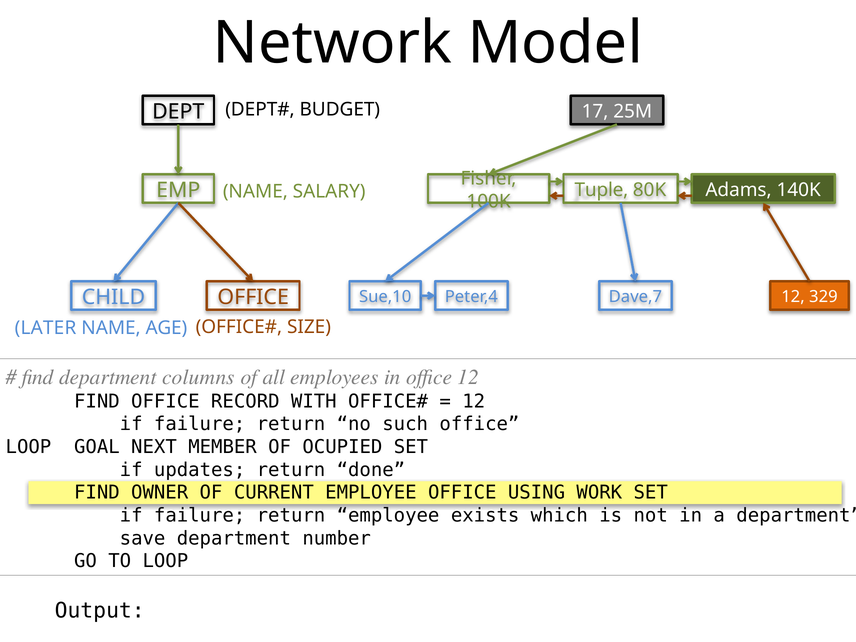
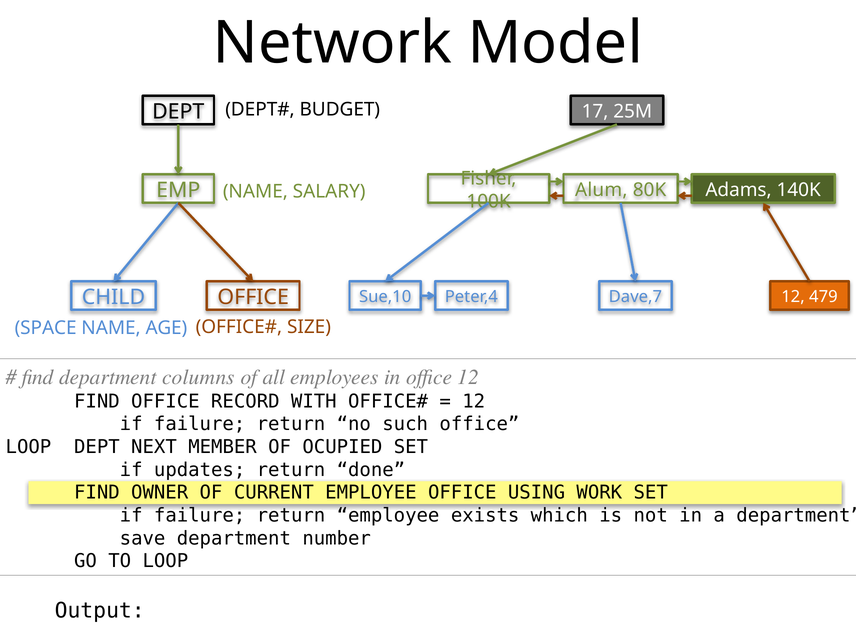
Tuple: Tuple -> Alum (601, 190)
329: 329 -> 479 (823, 297)
LATER: LATER -> SPACE (46, 328)
LOOP GOAL: GOAL -> DEPT (97, 447)
